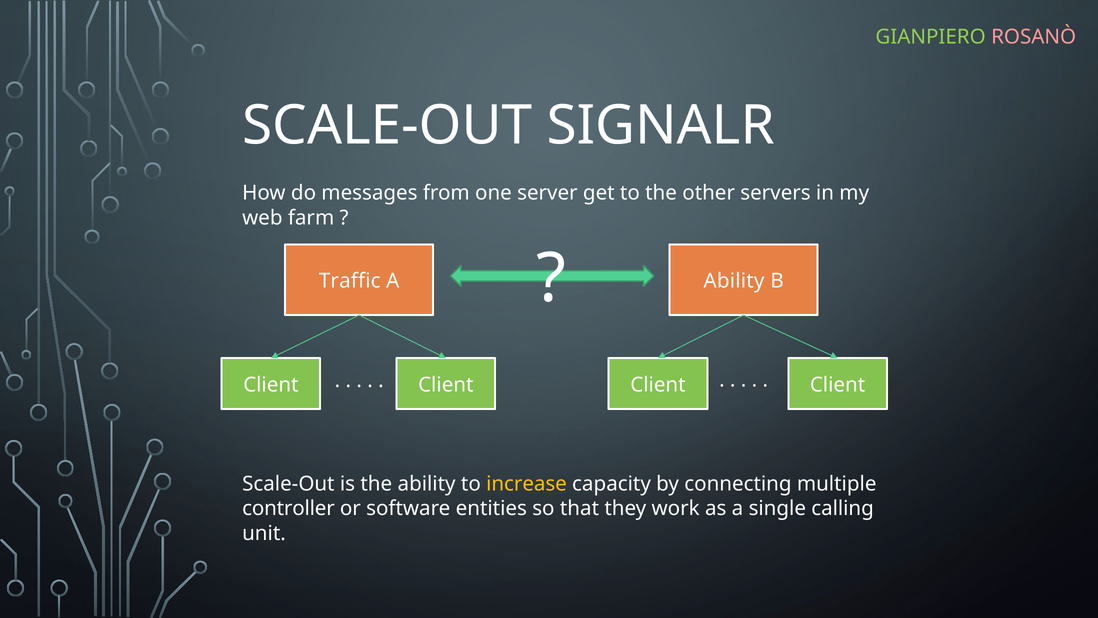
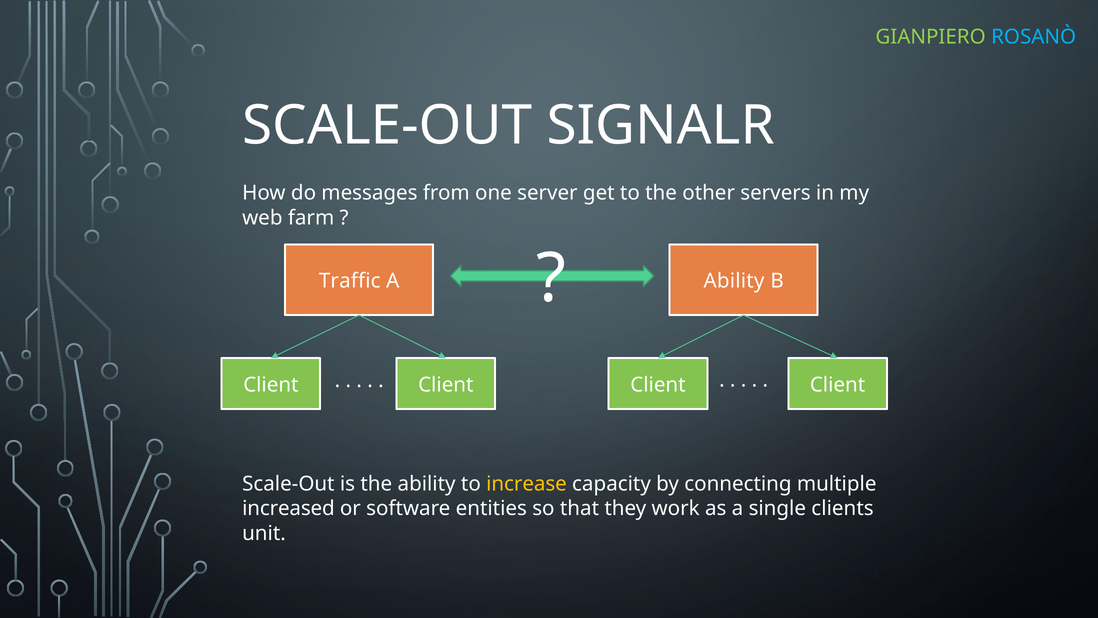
ROSANÒ colour: pink -> light blue (1034, 37)
controller: controller -> increased (288, 508)
calling: calling -> clients (843, 508)
